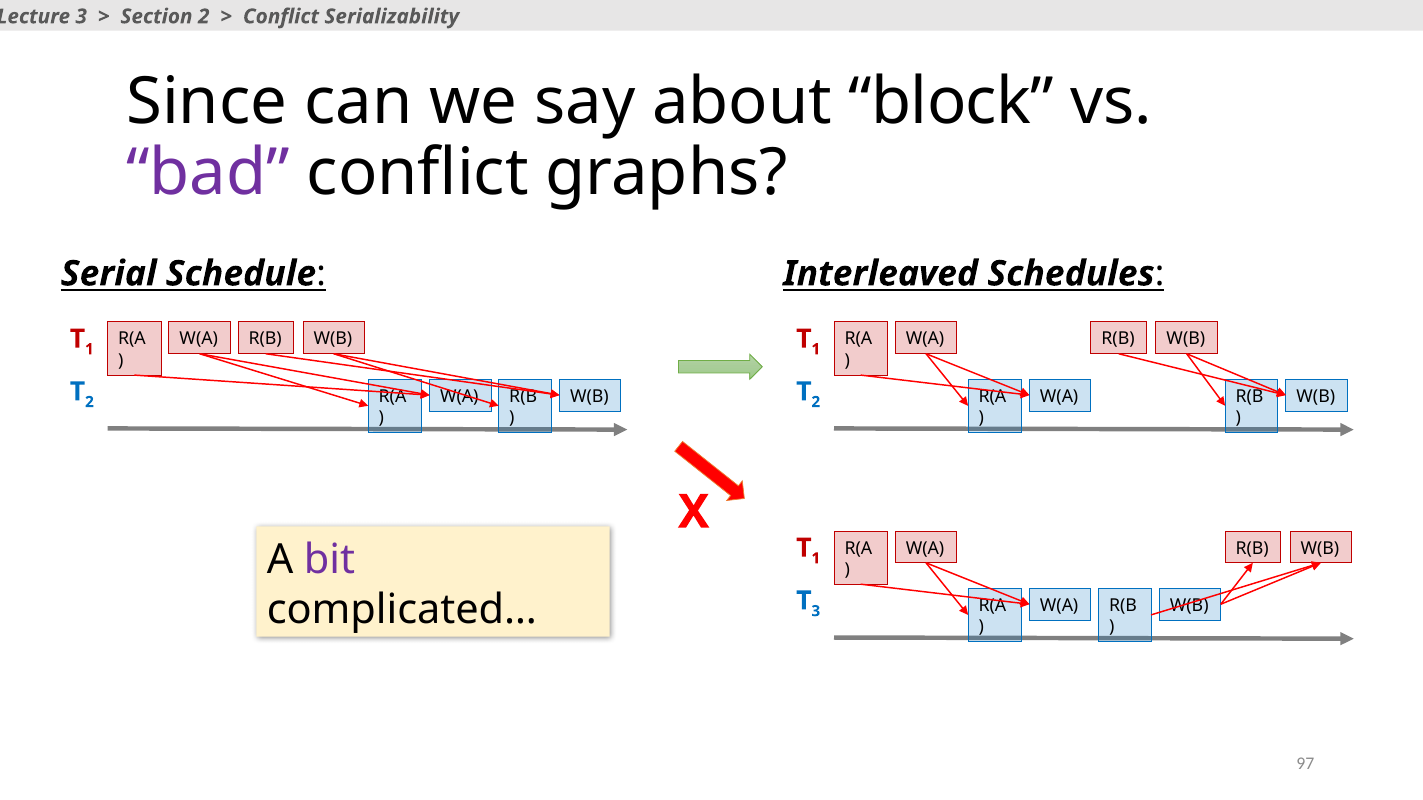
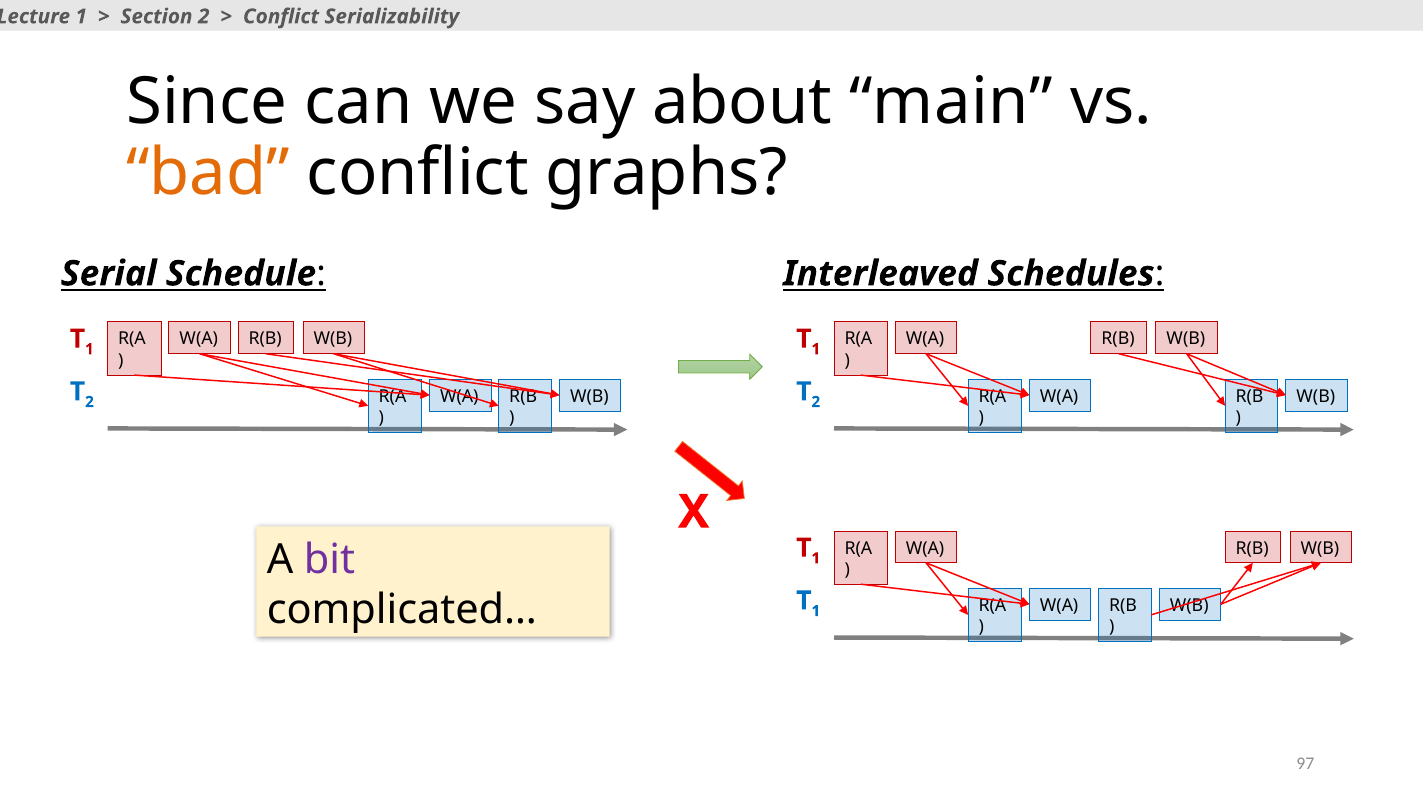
3: 3 -> 1 (81, 17)
block: block -> main (951, 102)
bad colour: purple -> orange (208, 173)
3: 3 -> 1 (816, 611)
